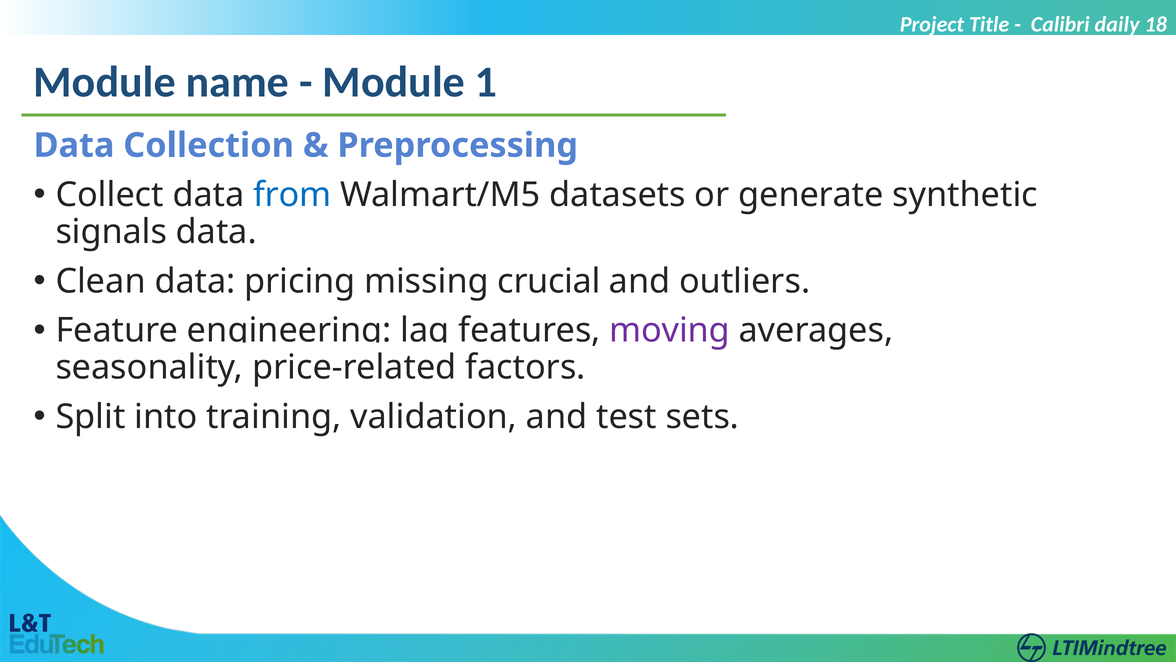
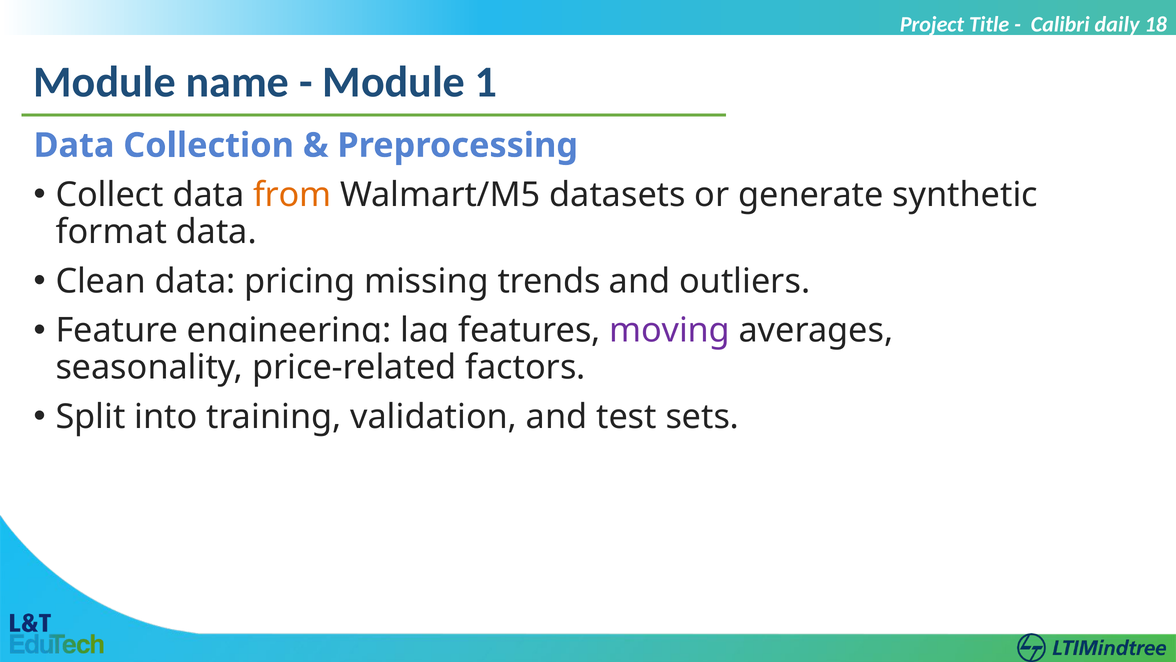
from colour: blue -> orange (292, 195)
signals: signals -> format (111, 232)
crucial: crucial -> trends (549, 281)
